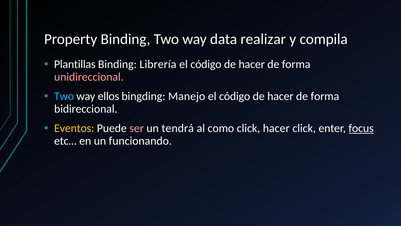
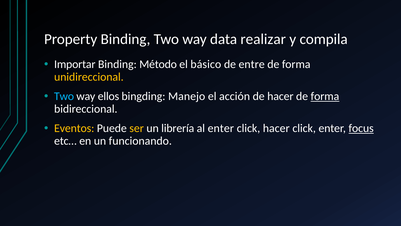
Plantillas: Plantillas -> Importar (75, 64)
Librería: Librería -> Método (158, 64)
código: código -> básico (206, 64)
hacer: hacer -> entre (252, 64)
unidireccional colour: pink -> yellow (89, 77)
código: código -> acción (235, 96)
forma underline: none -> present (325, 96)
ser colour: pink -> yellow (137, 128)
tendrá: tendrá -> librería (178, 128)
al como: como -> enter (221, 128)
